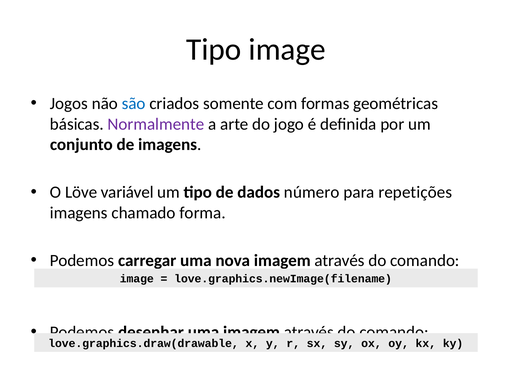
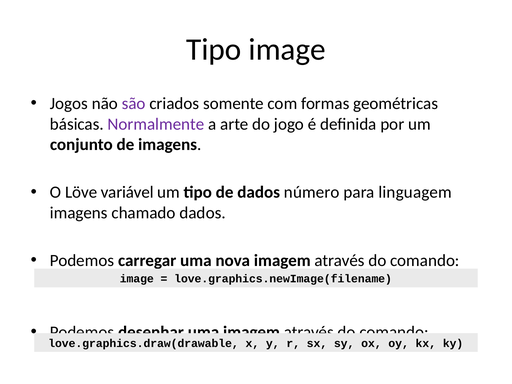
são colour: blue -> purple (134, 104)
repetições: repetições -> linguagem (415, 192)
chamado forma: forma -> dados (203, 213)
